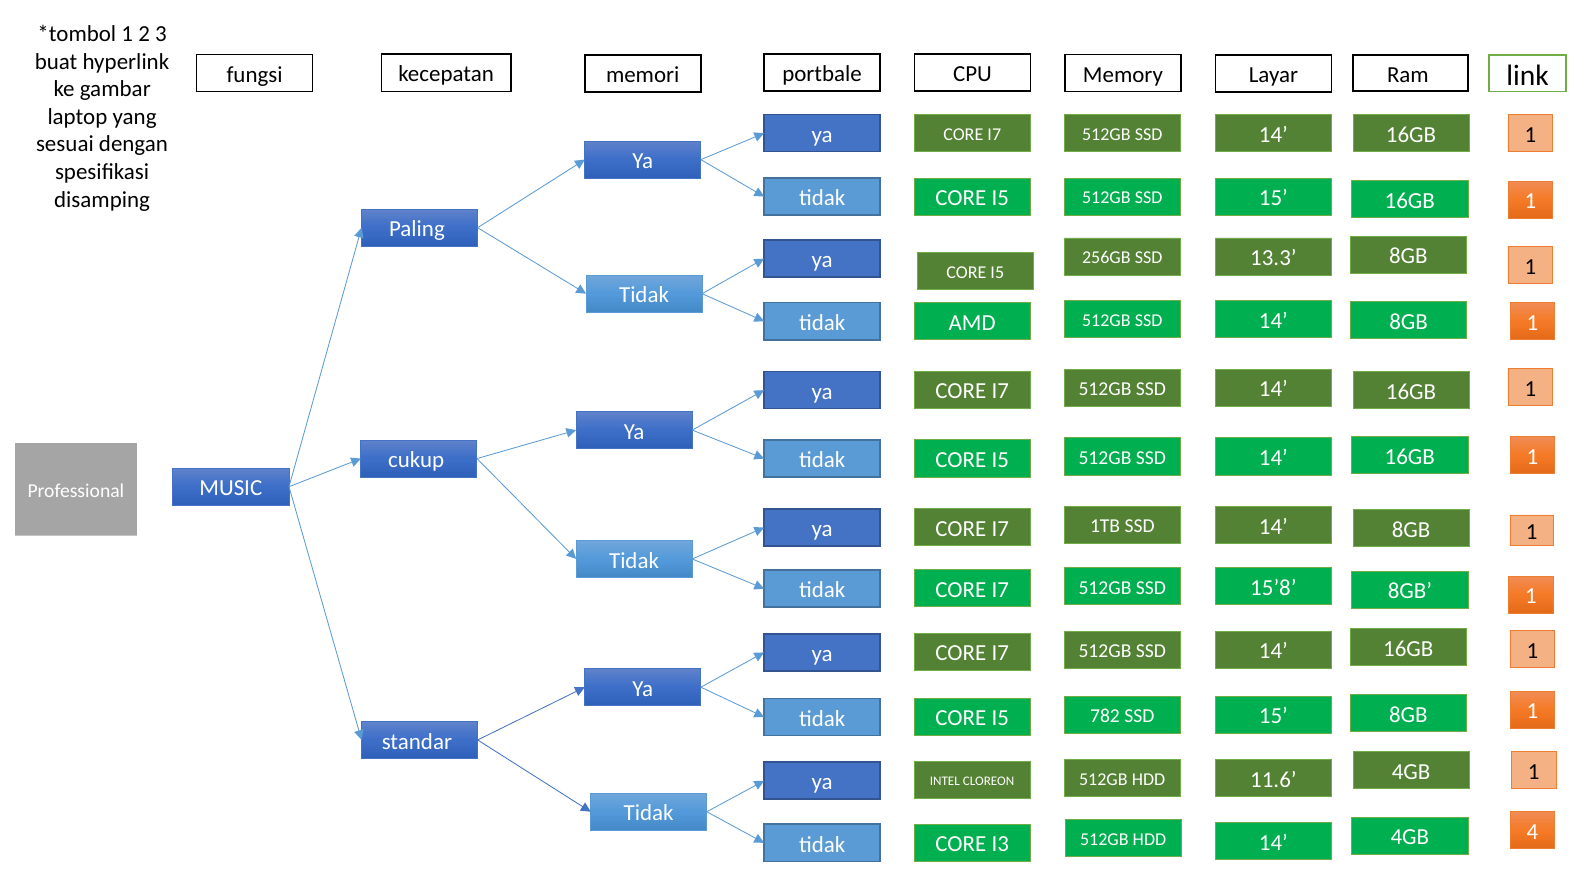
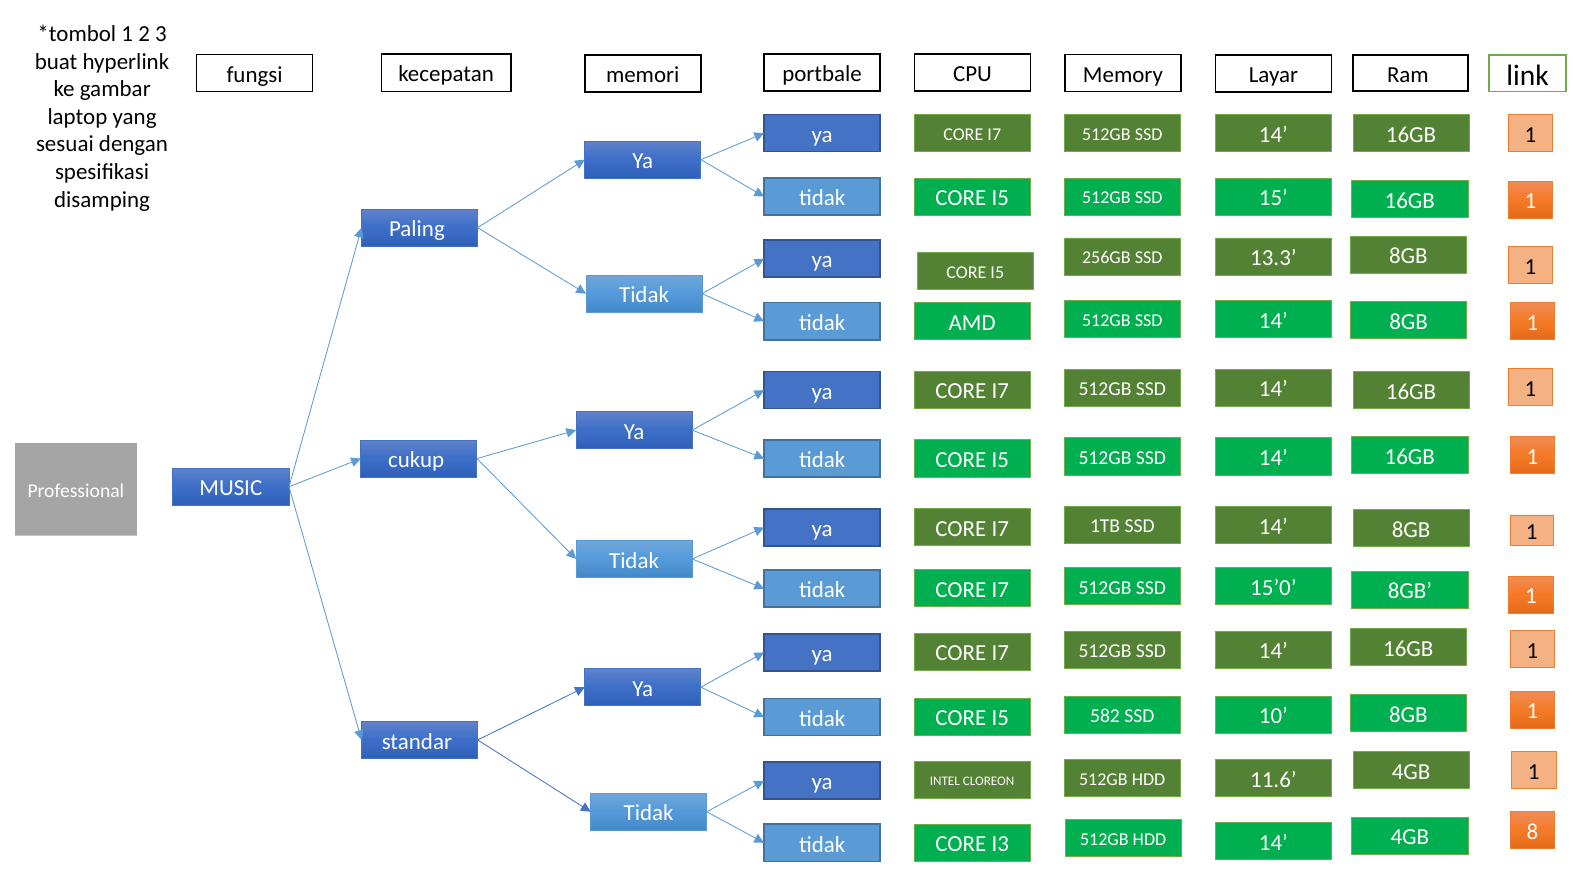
15’8: 15’8 -> 15’0 (1273, 588)
782: 782 -> 582 (1105, 716)
15: 15 -> 10 (1273, 716)
4: 4 -> 8 (1532, 832)
